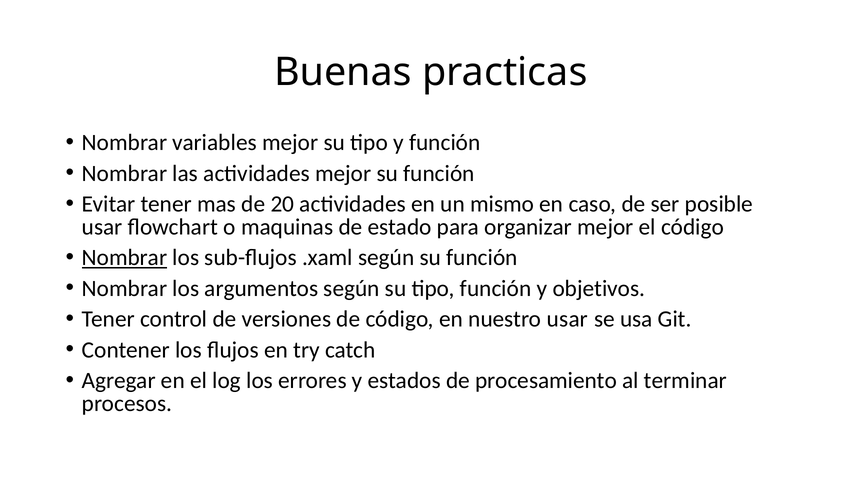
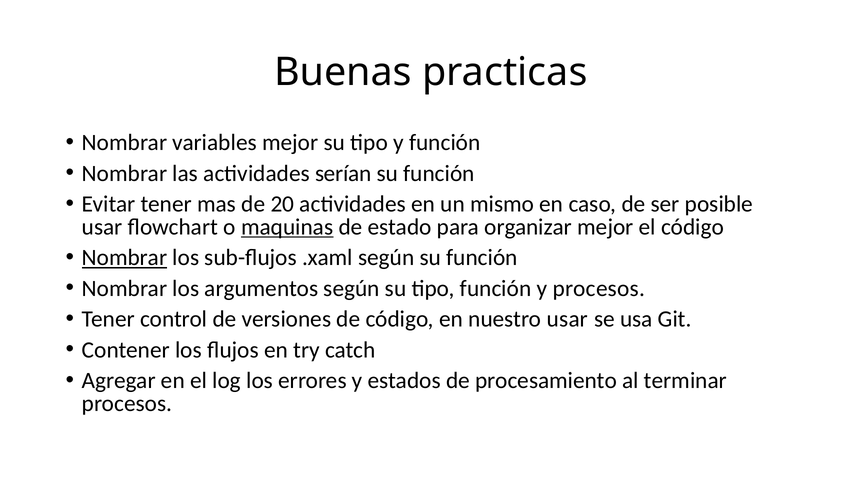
actividades mejor: mejor -> serían (343, 173)
maquinas underline: none -> present (287, 227)
y objetivos: objetivos -> procesos (599, 288)
